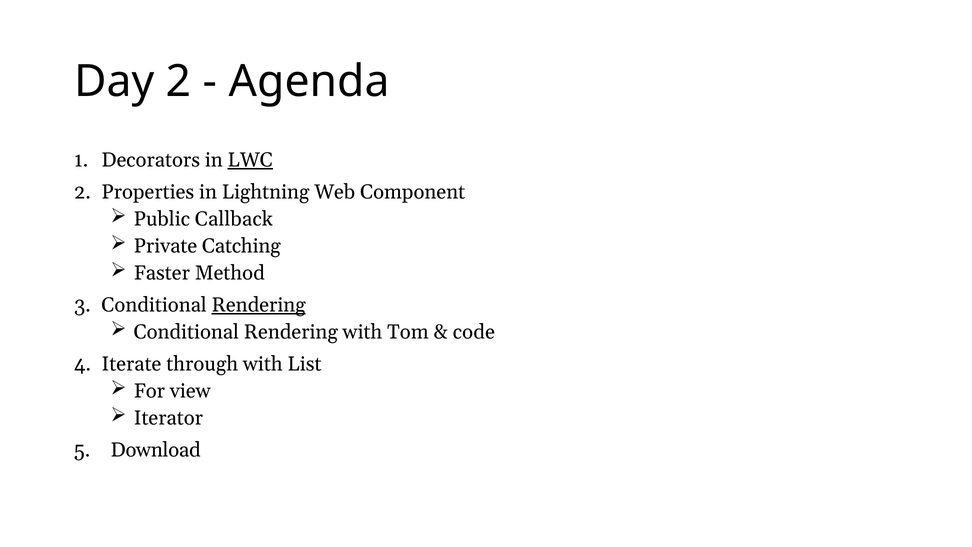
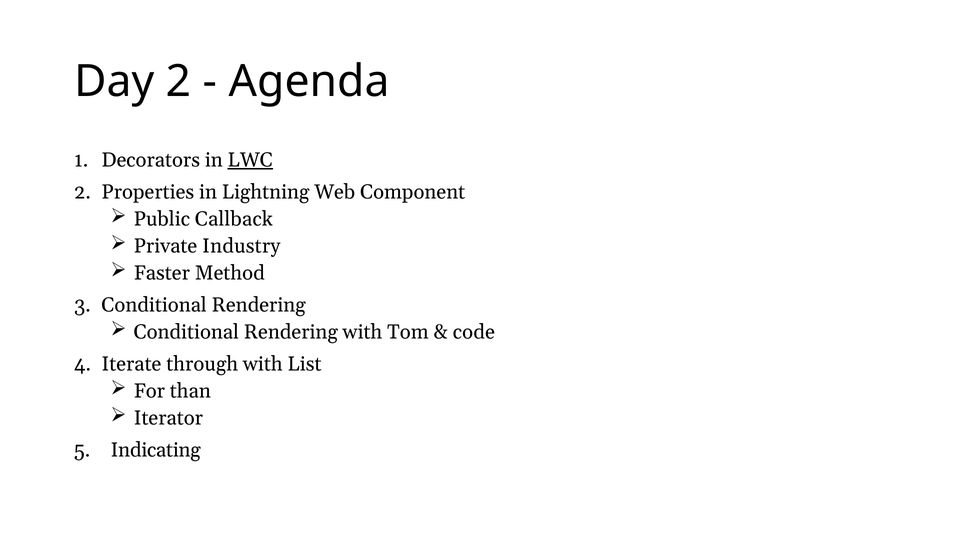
Catching: Catching -> Industry (241, 246)
Rendering underline: present -> none (259, 305)
view: view -> than (190, 391)
Download: Download -> Indicating (156, 450)
